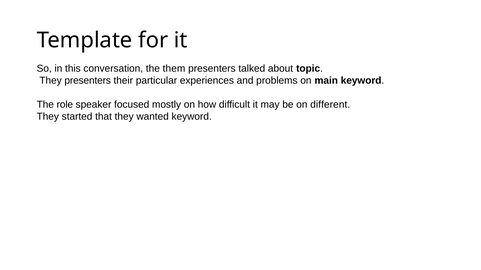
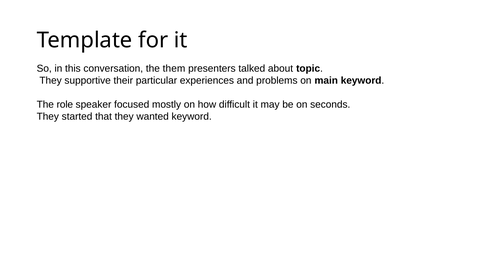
They presenters: presenters -> supportive (88, 81)
different: different -> seconds (330, 105)
